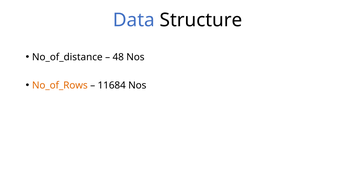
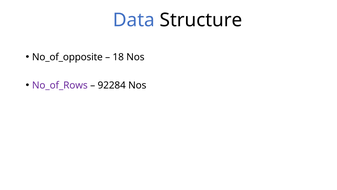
No_of_distance: No_of_distance -> No_of_opposite (67, 57)
48: 48 -> 18 (118, 57)
No_of_Rows colour: orange -> purple (60, 85)
11684: 11684 -> 92284 (112, 85)
